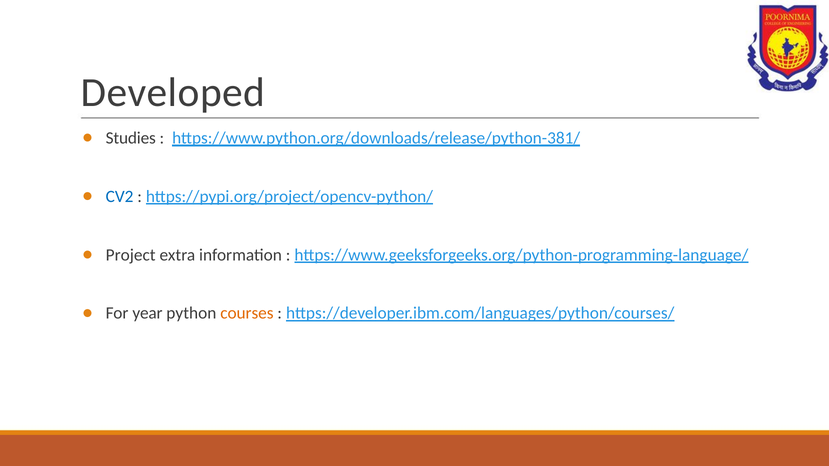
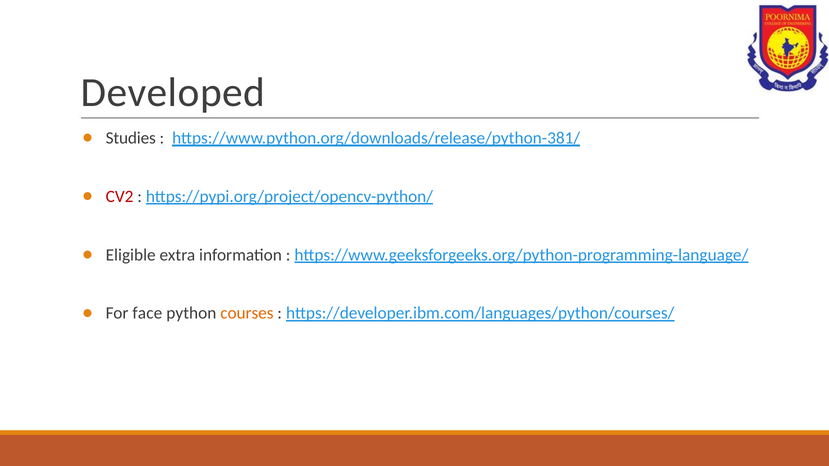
CV2 colour: blue -> red (120, 197)
Project: Project -> Eligible (131, 255)
year: year -> face (147, 313)
